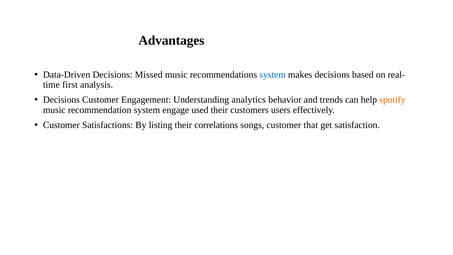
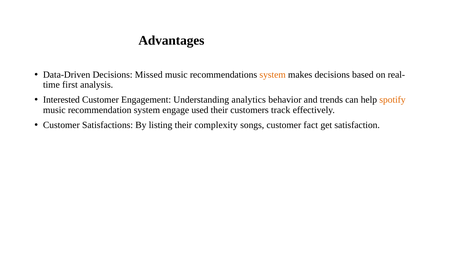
system colour: blue -> orange (273, 75)
Decisions: Decisions -> Interested (61, 100)
users: users -> track (281, 110)
correlations: correlations -> complexity (216, 125)
that: that -> fact (311, 125)
